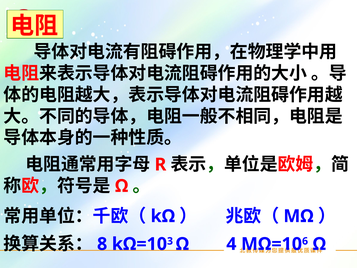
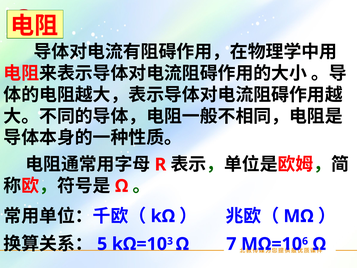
8: 8 -> 5 (102, 244)
4: 4 -> 7 (231, 244)
